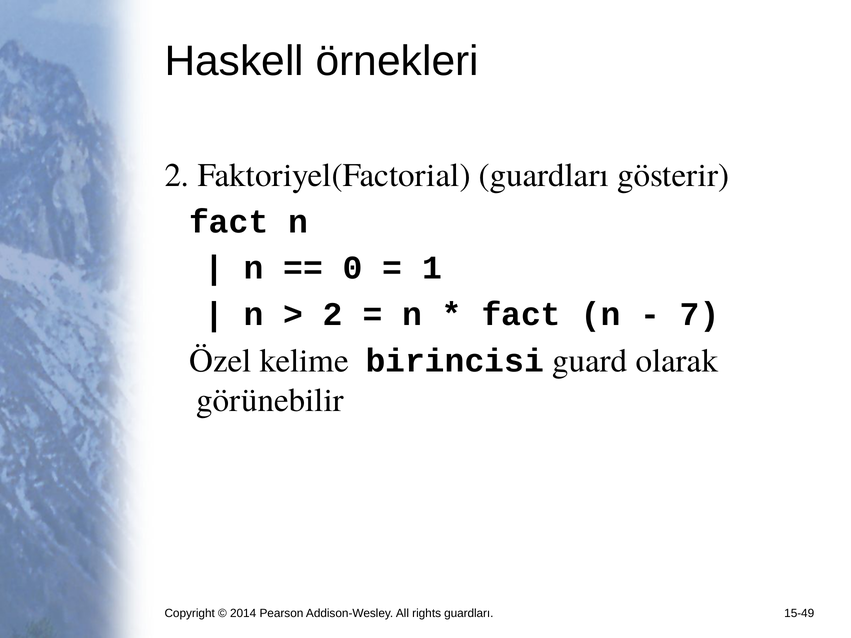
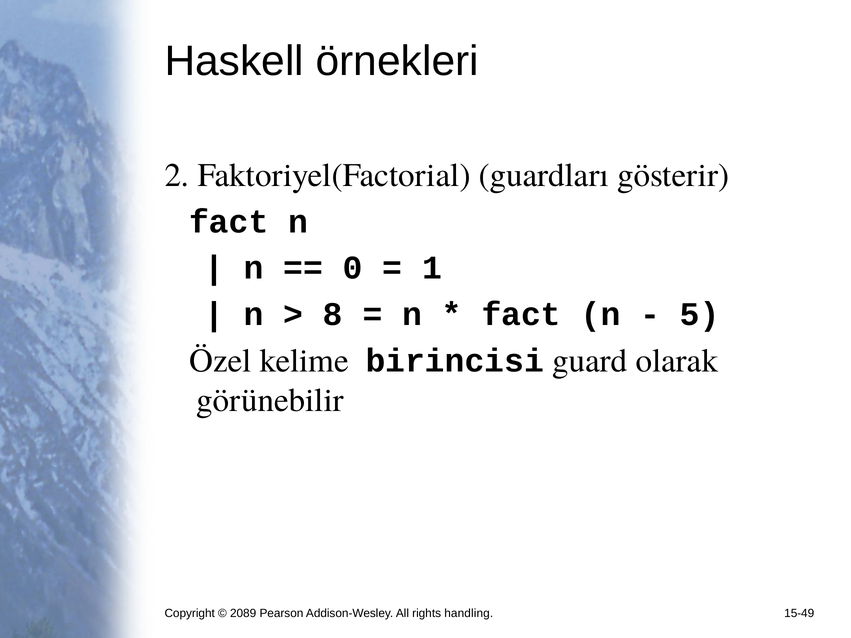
2: 2 -> 8 (333, 314)
7: 7 -> 5 (700, 314)
2014: 2014 -> 2089 (243, 614)
rights guardları: guardları -> handling (469, 614)
